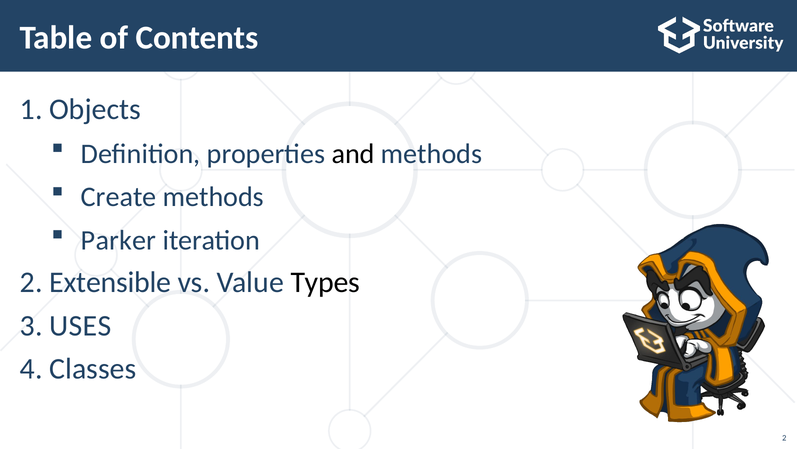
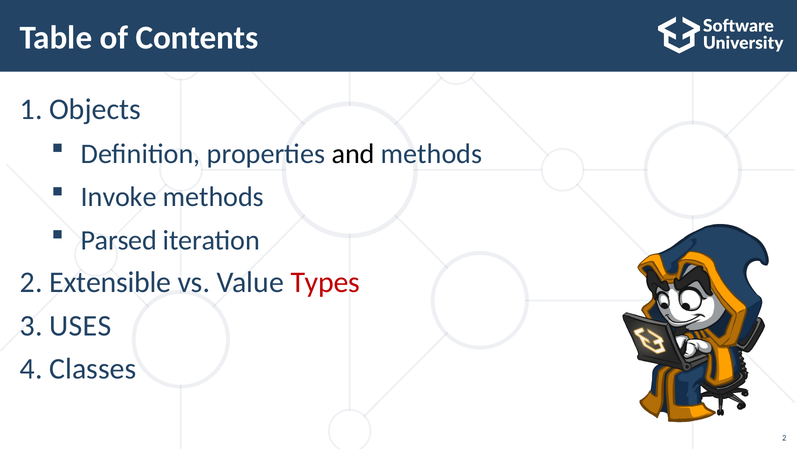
Create: Create -> Invoke (119, 197)
Parker: Parker -> Parsed (119, 240)
Types colour: black -> red (325, 282)
